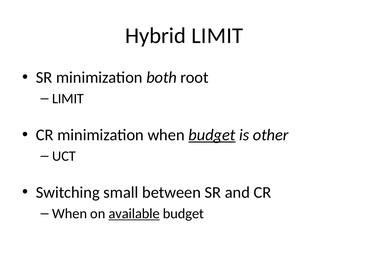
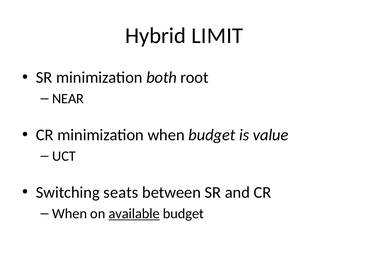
LIMIT: LIMIT -> NEAR (68, 99)
budget underline: present -> none (212, 135)
other: other -> value (271, 135)
small: small -> seats (121, 192)
